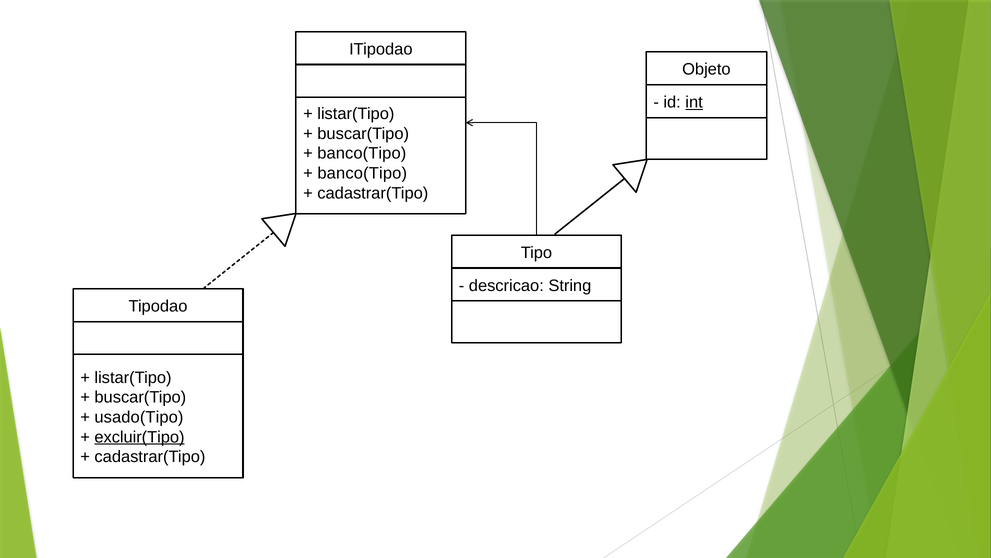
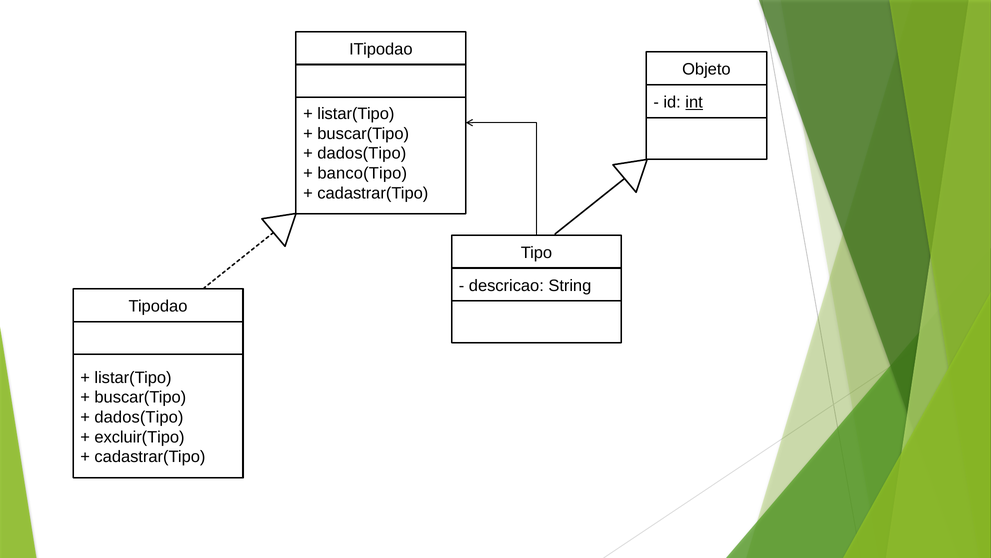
banco(Tipo: banco(Tipo -> dados(Tipo (362, 153)
usado(Tipo: usado(Tipo -> dados(Tipo (139, 417)
excluir(Tipo underline: present -> none (139, 437)
